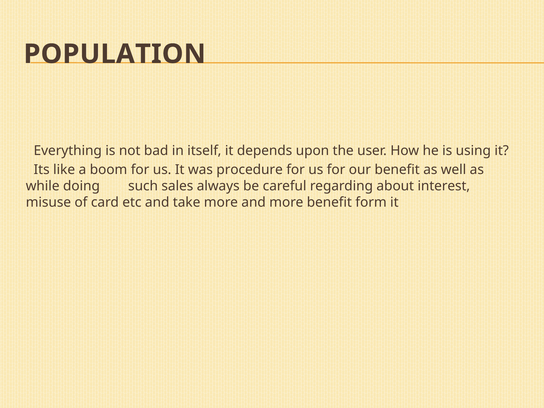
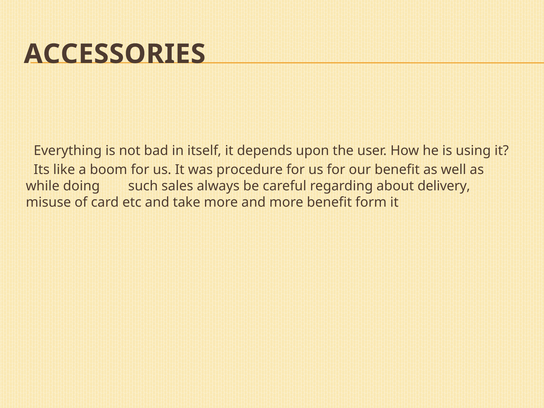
POPULATION: POPULATION -> ACCESSORIES (115, 54)
interest: interest -> delivery (444, 186)
